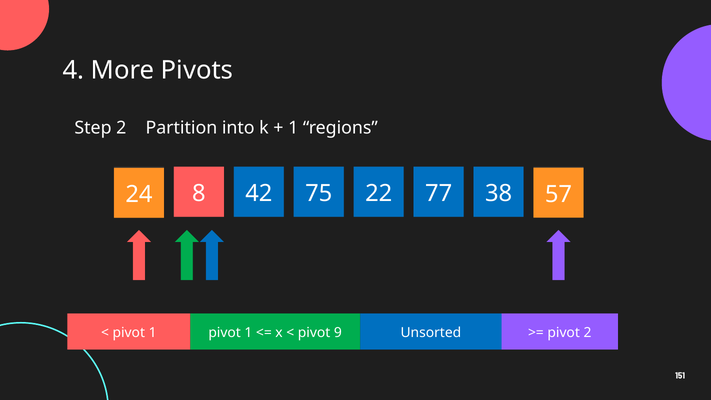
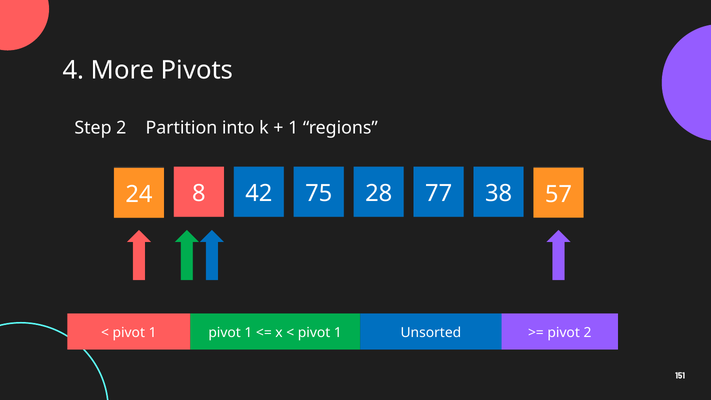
22: 22 -> 28 (379, 193)
9: 9 -> 1 (338, 332)
